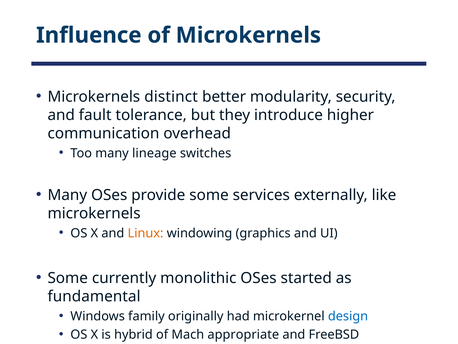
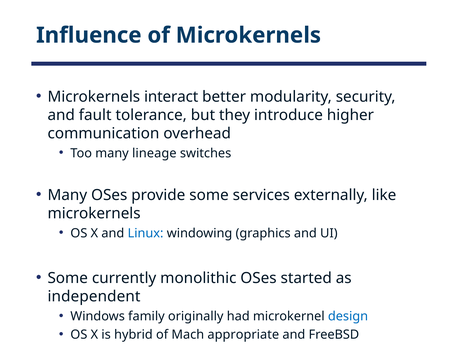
distinct: distinct -> interact (171, 96)
Linux colour: orange -> blue (146, 233)
fundamental: fundamental -> independent (94, 296)
